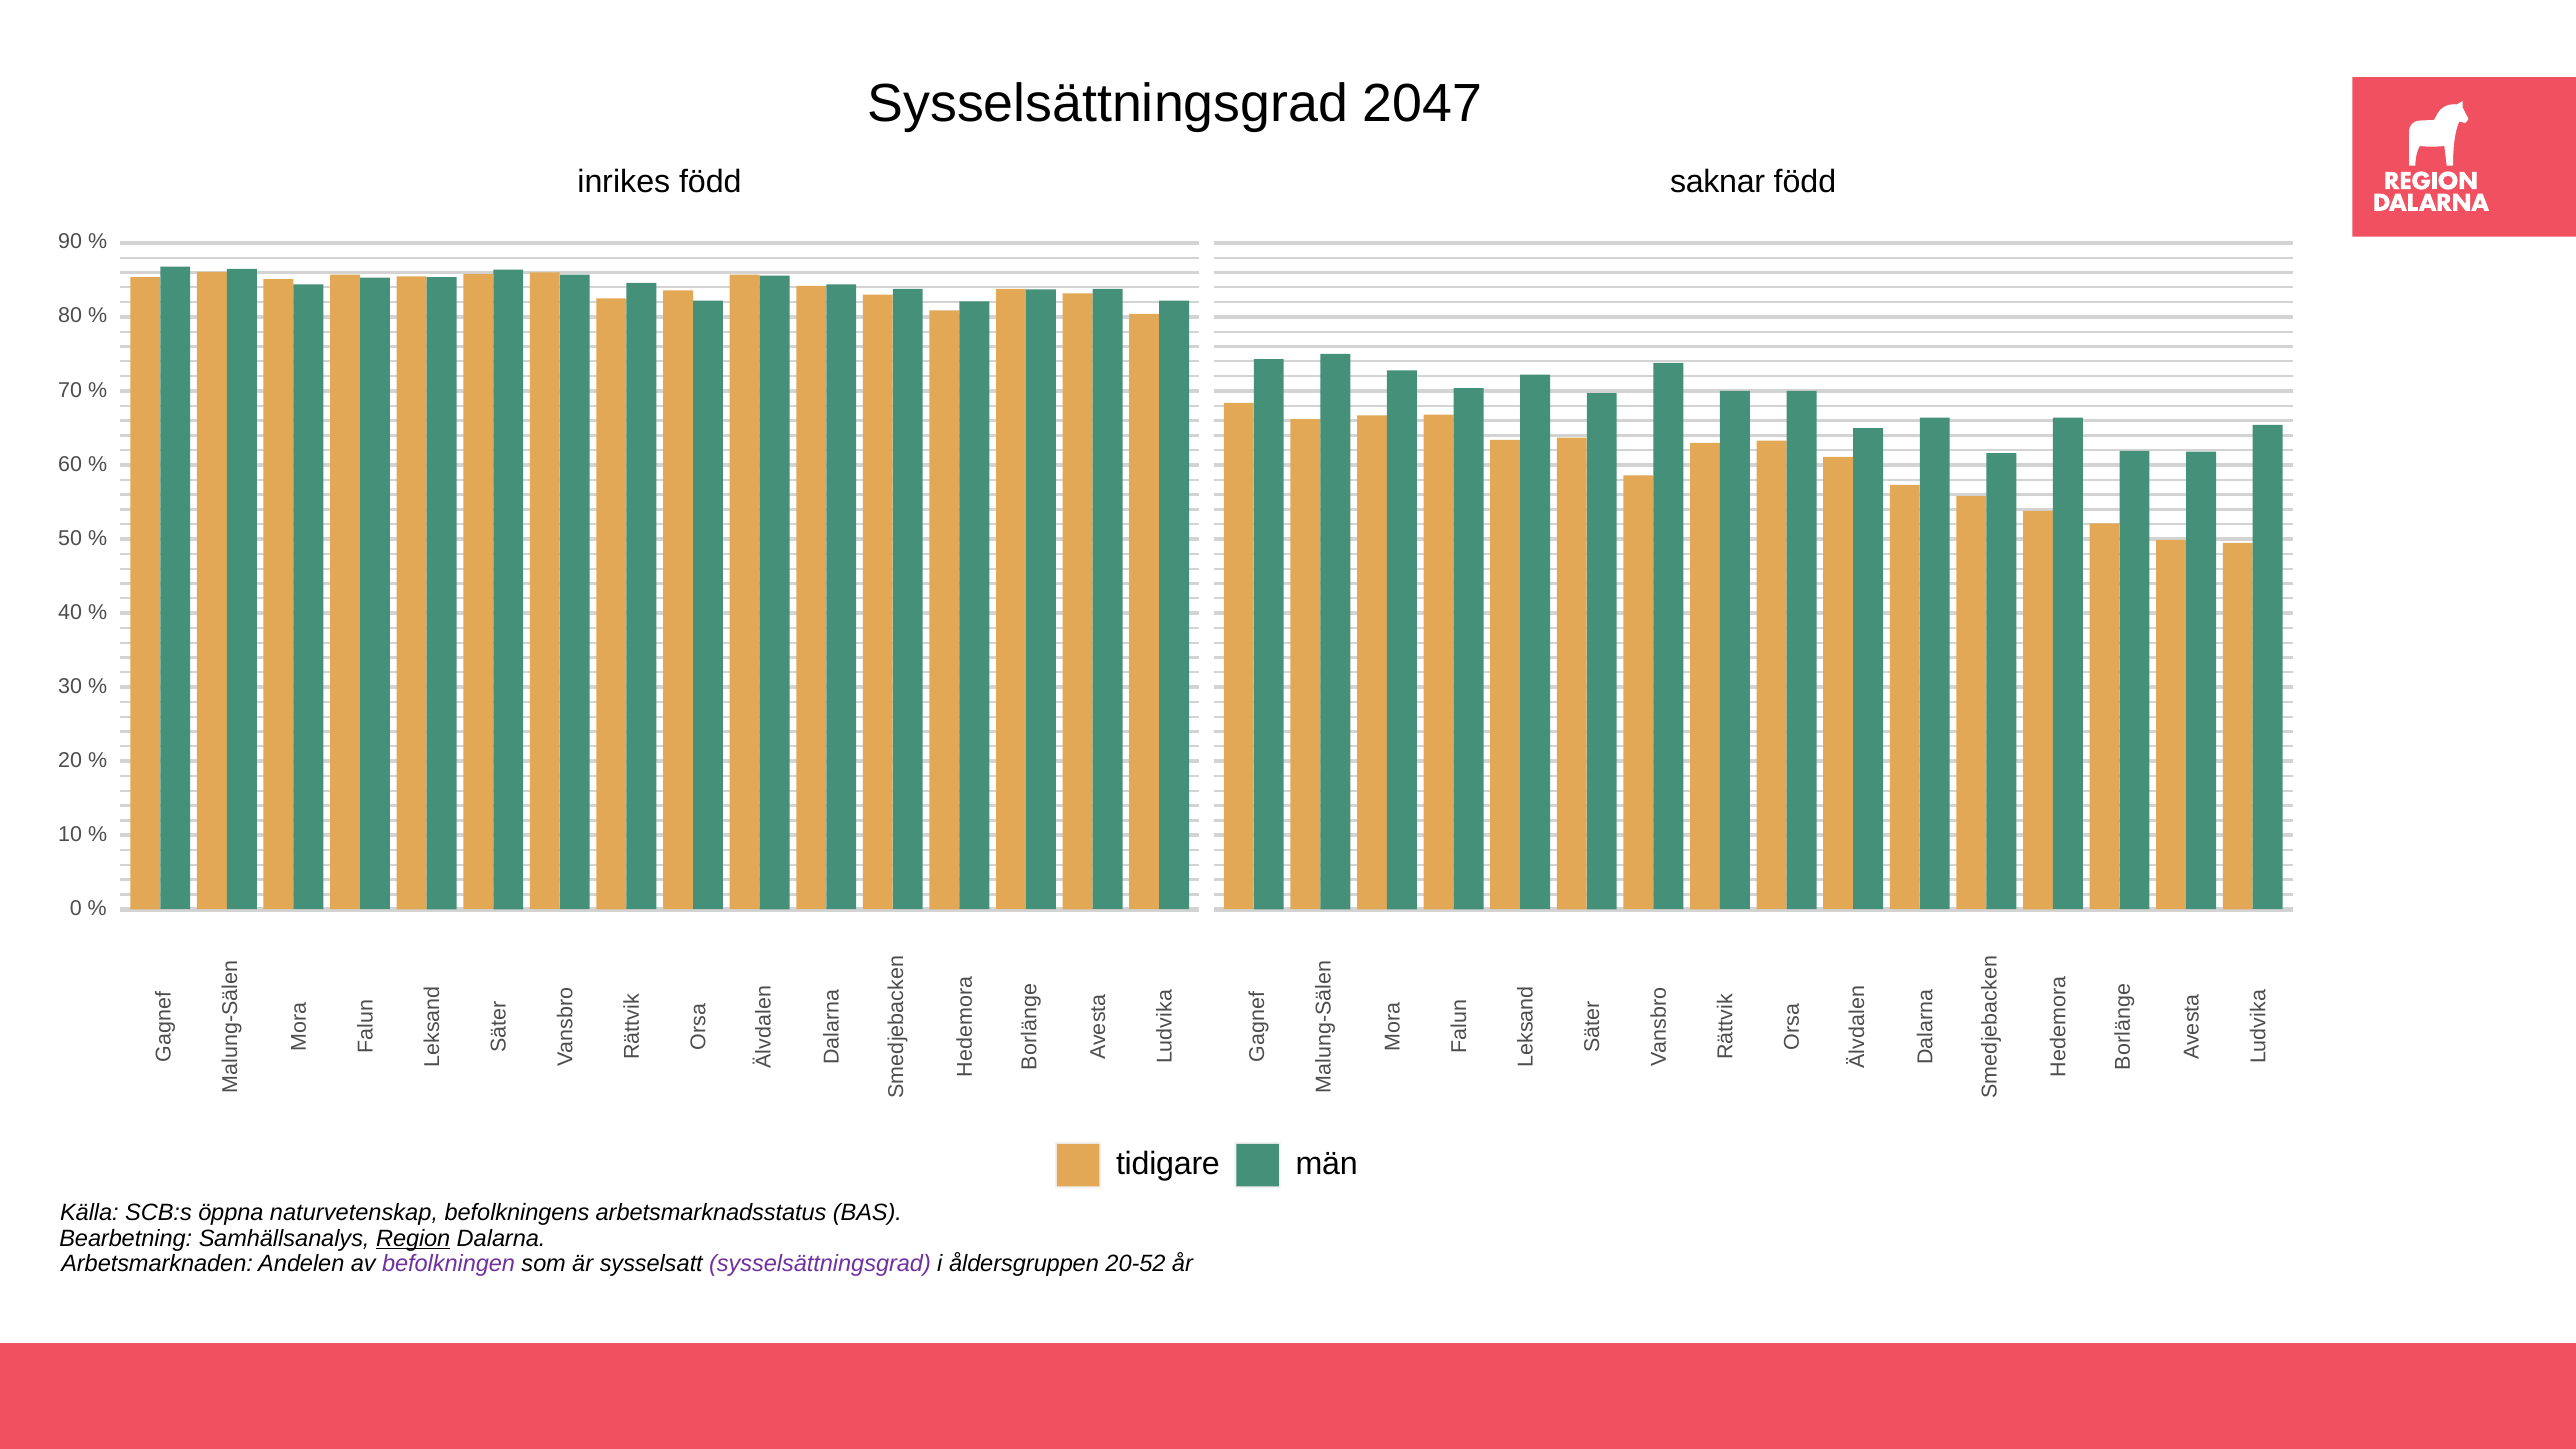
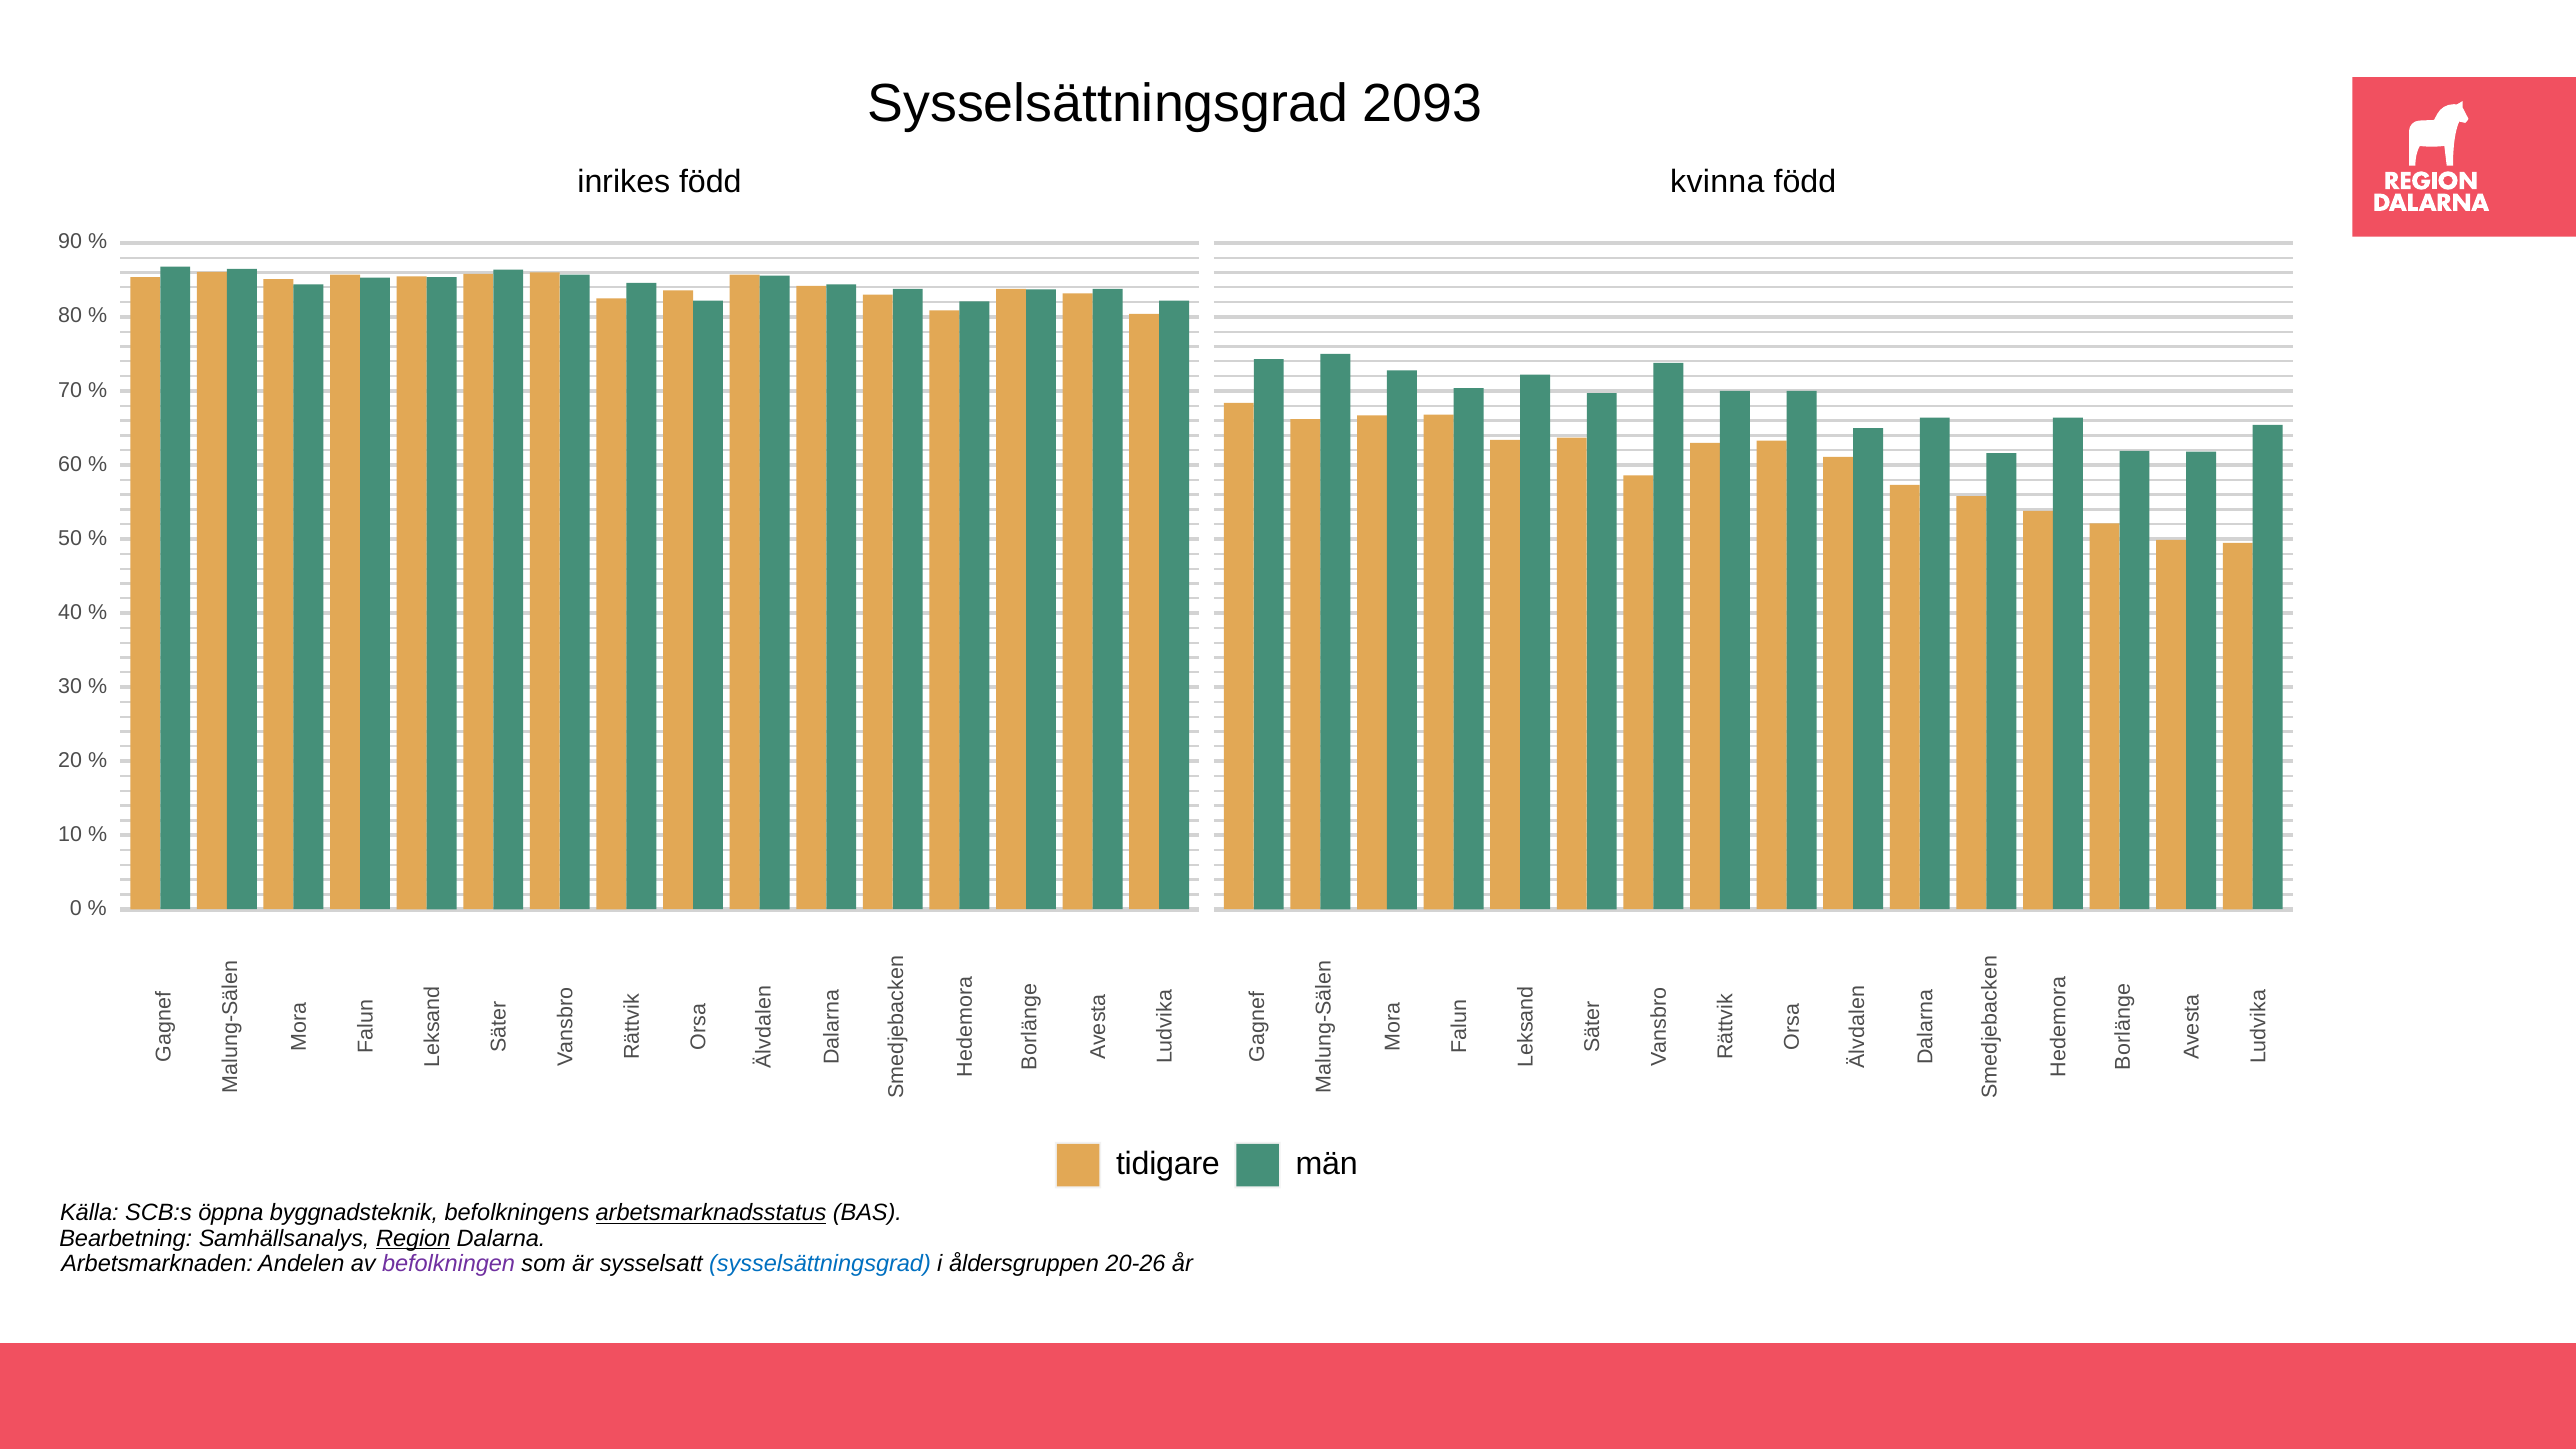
2047: 2047 -> 2093 (1423, 103)
saknar: saknar -> kvinna (1717, 182)
naturvetenskap: naturvetenskap -> byggnadsteknik (354, 1213)
arbetsmarknadsstatus underline: none -> present (711, 1213)
sysselsättningsgrad colour: purple -> blue (820, 1264)
20-52: 20-52 -> 20-26 (1135, 1264)
